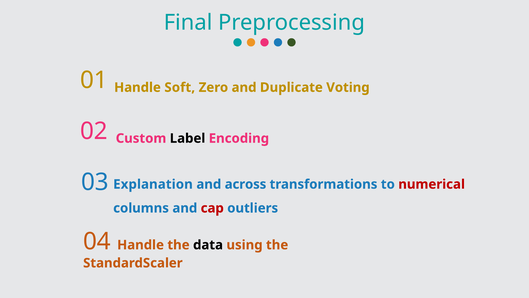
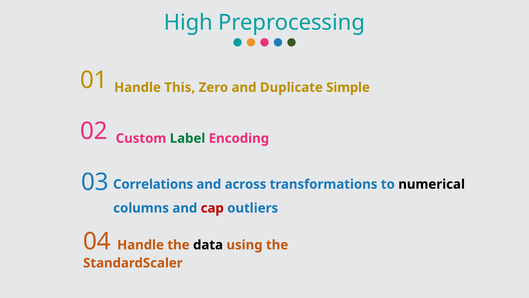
Final: Final -> High (188, 22)
Soft: Soft -> This (180, 87)
Voting: Voting -> Simple (348, 87)
Label colour: black -> green (188, 138)
Explanation: Explanation -> Correlations (153, 184)
numerical colour: red -> black (432, 184)
